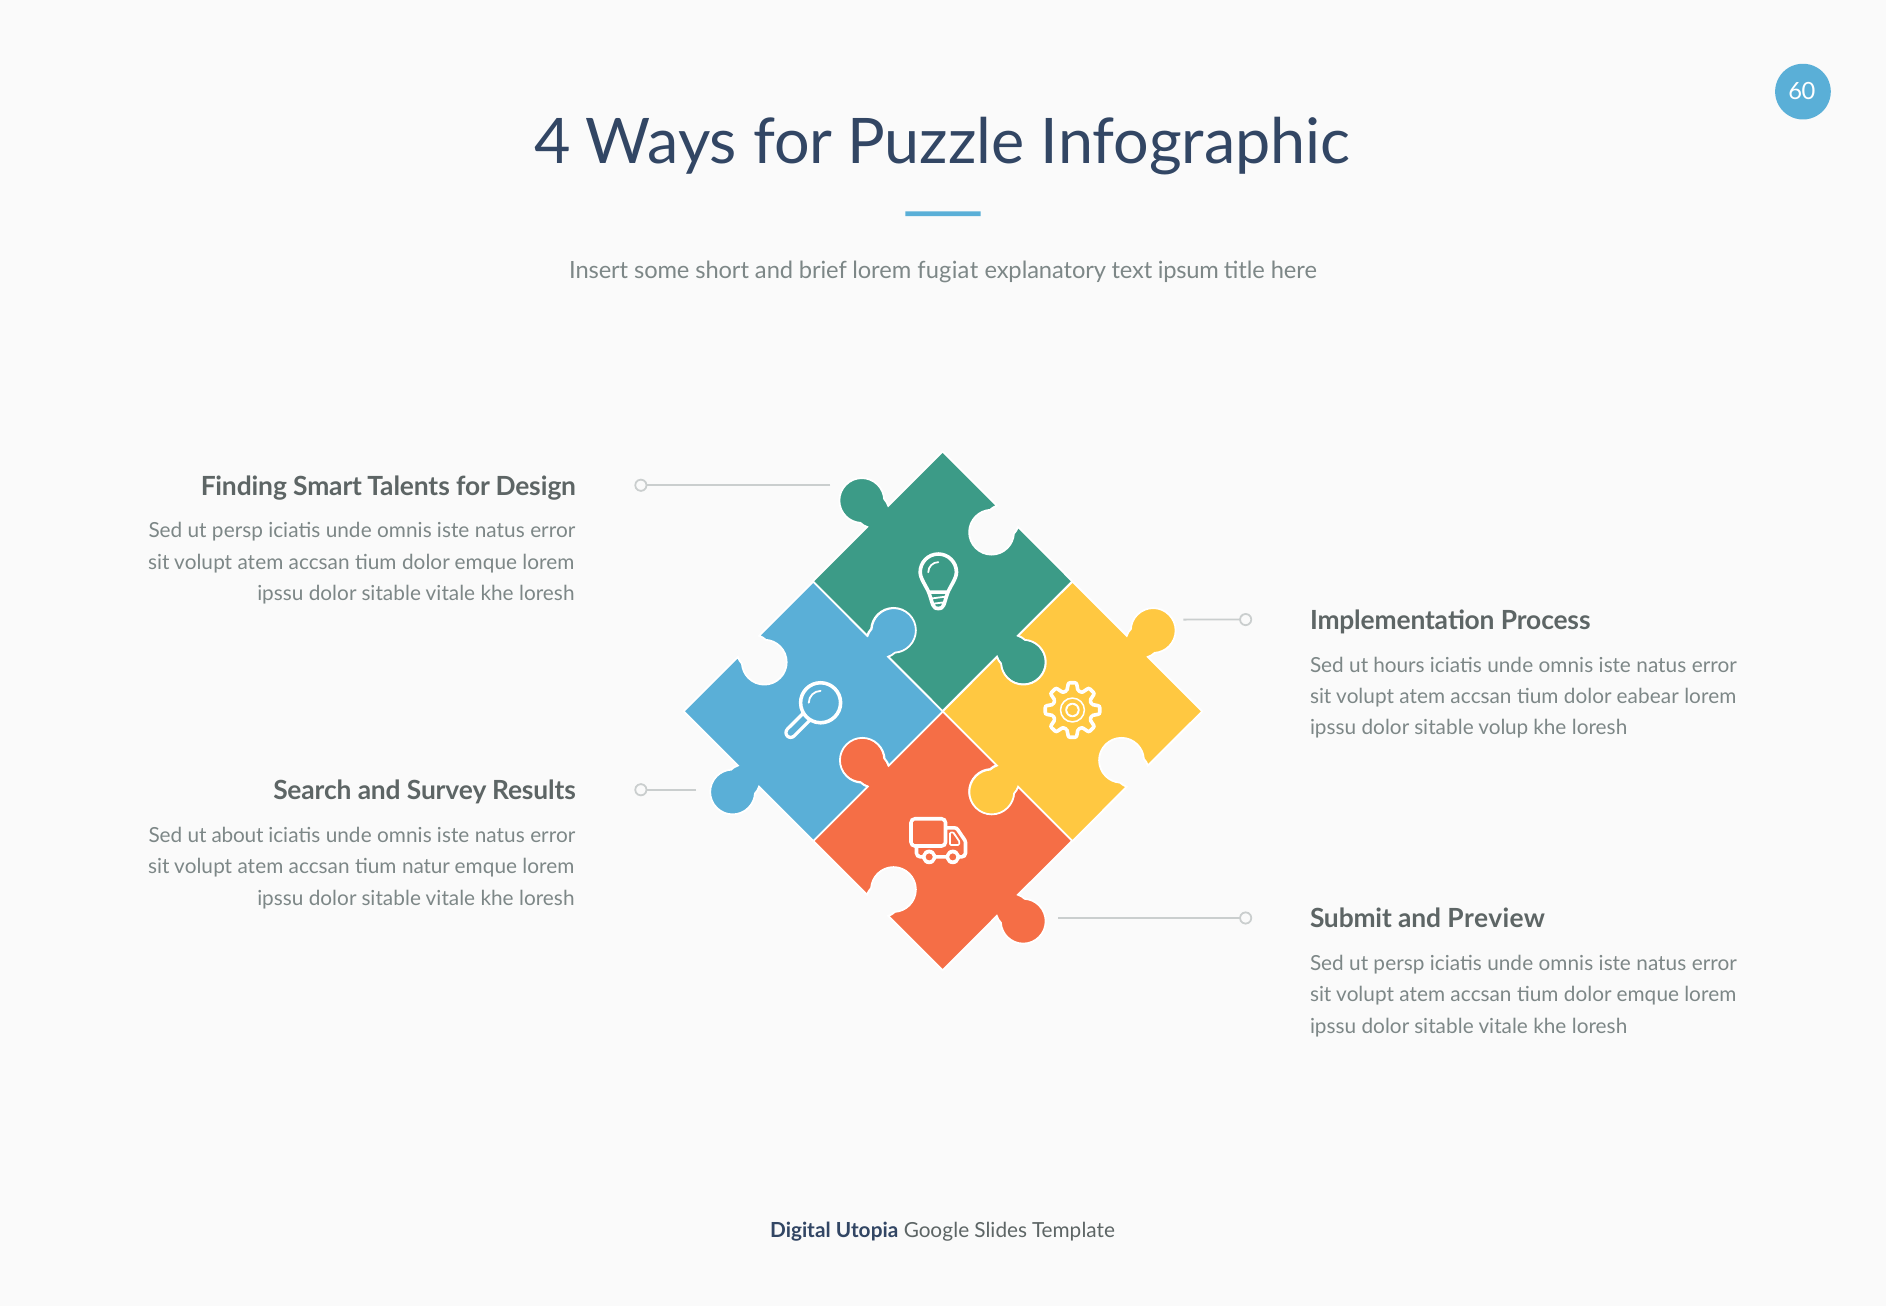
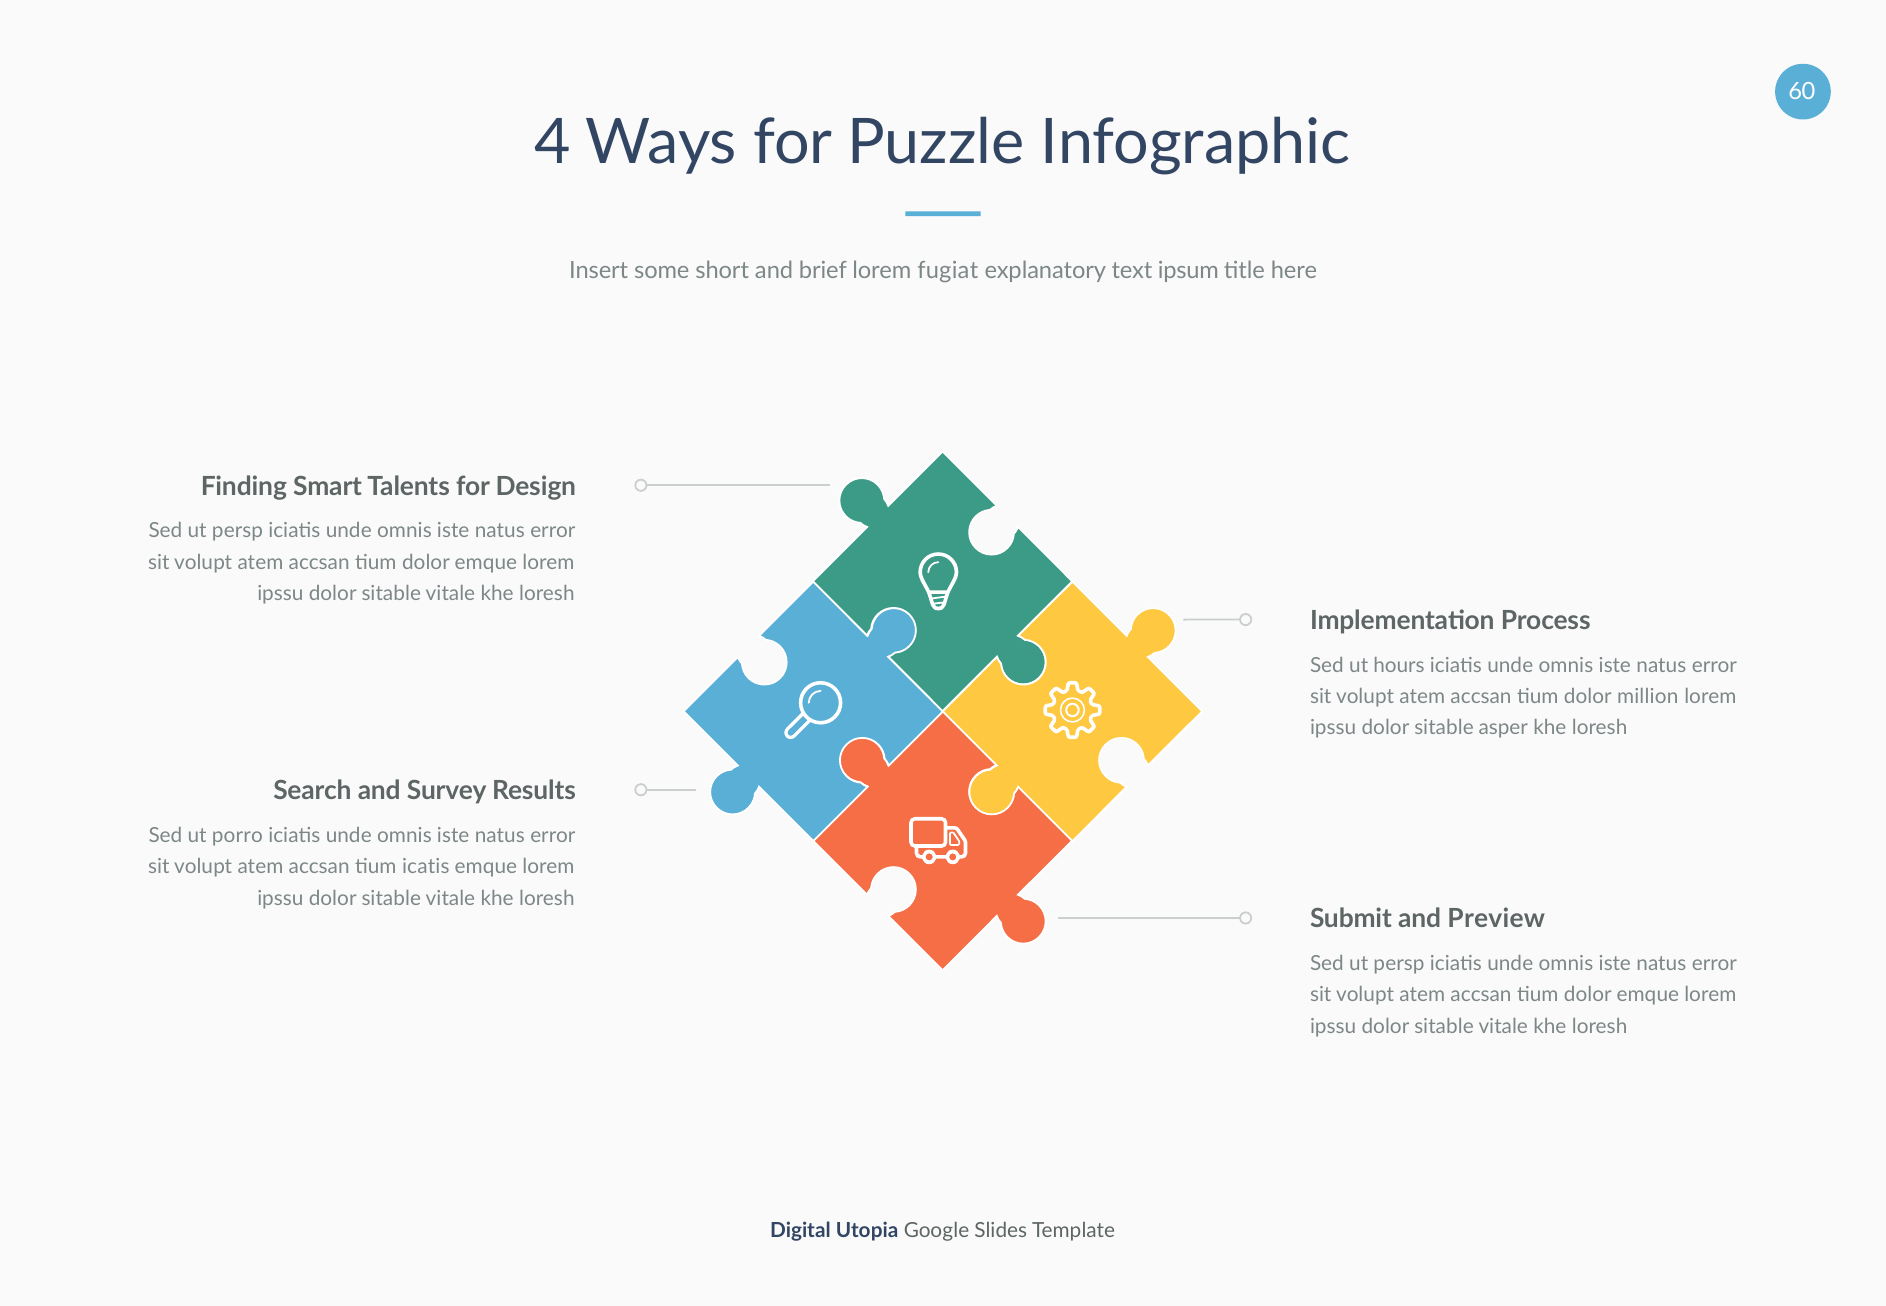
eabear: eabear -> million (1648, 696)
volup: volup -> asper (1503, 728)
about: about -> porro (237, 835)
natur: natur -> icatis (426, 867)
